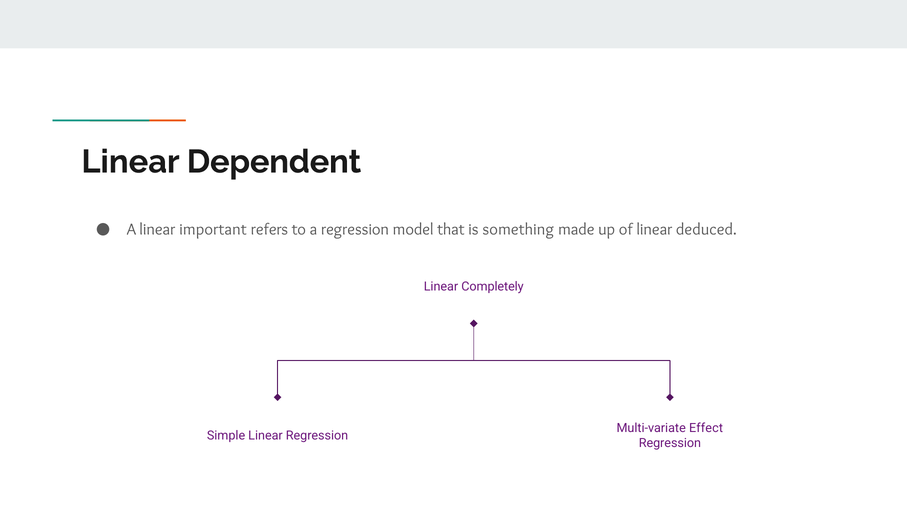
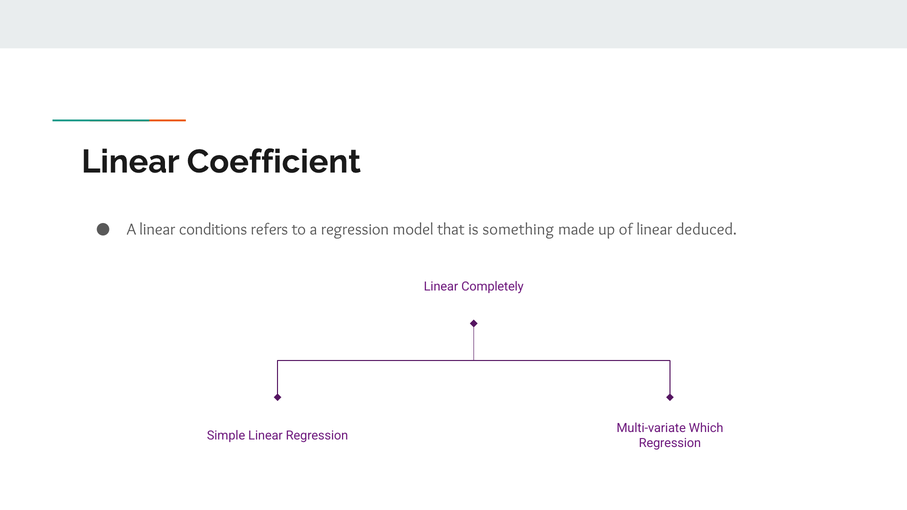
Dependent: Dependent -> Coefficient (274, 162)
important: important -> conditions (213, 229)
Effect: Effect -> Which (706, 428)
